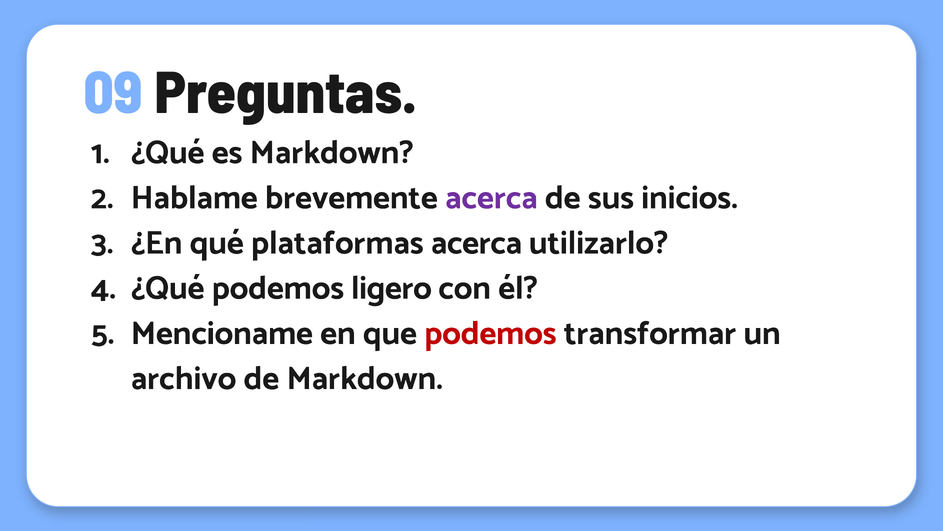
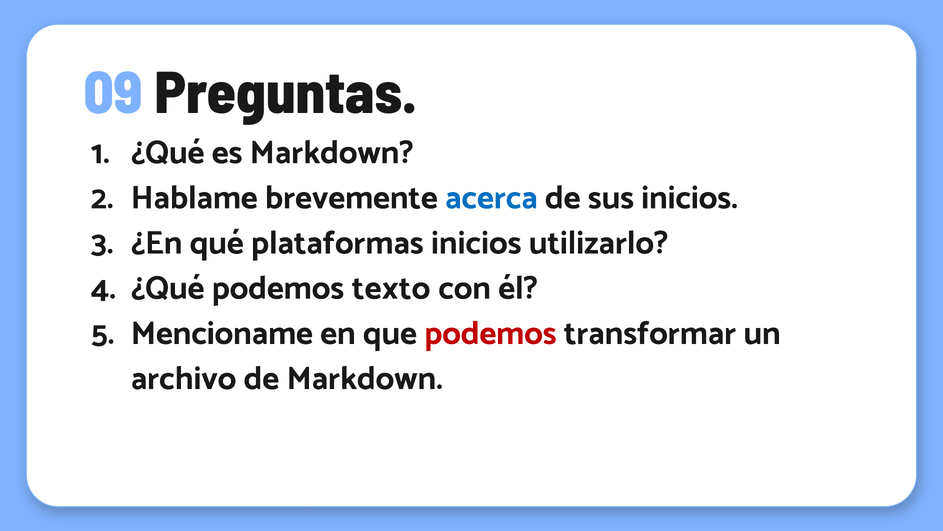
acerca colour: purple -> blue (491, 197)
plataformas acerca: acerca -> inicios (476, 242)
ligero: ligero -> texto (391, 288)
